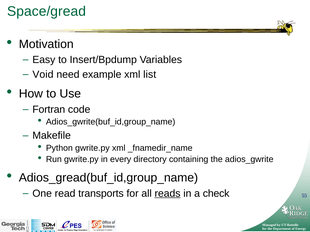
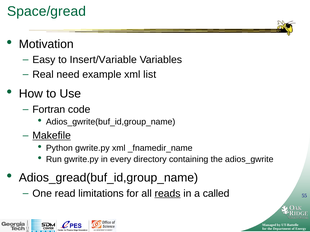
Insert/Bpdump: Insert/Bpdump -> Insert/Variable (103, 60)
Void: Void -> Real (43, 75)
Makefile underline: none -> present (52, 136)
transports: transports -> limitations (101, 194)
check: check -> called (216, 194)
